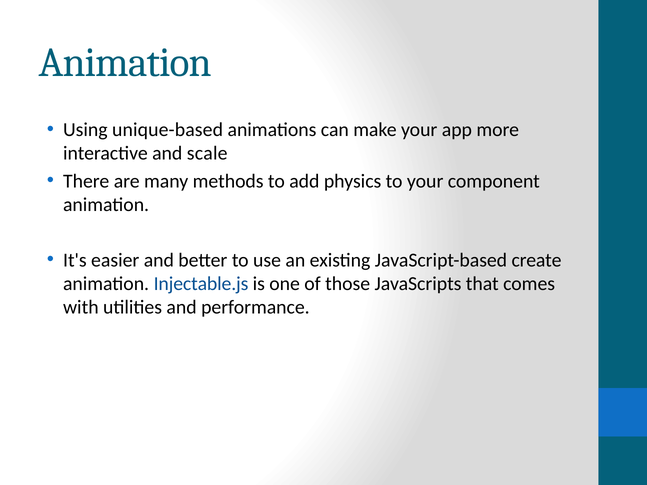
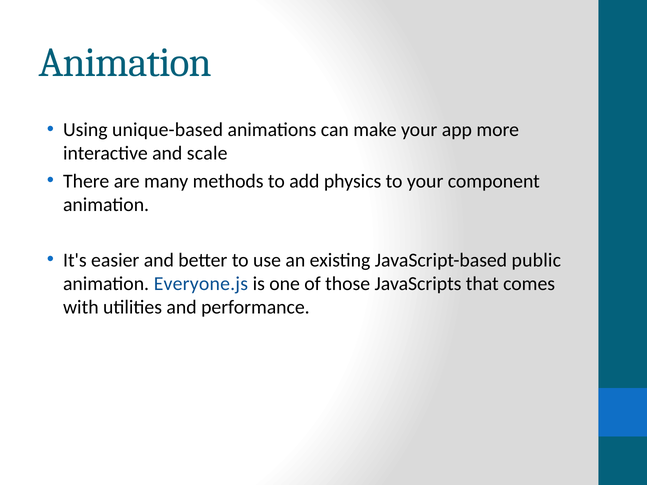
create: create -> public (536, 260)
Injectable.js: Injectable.js -> Everyone.js (201, 284)
